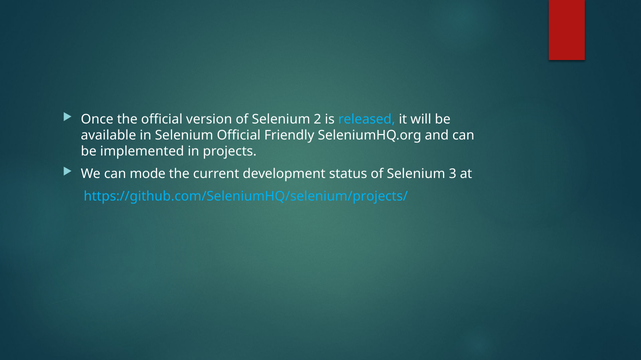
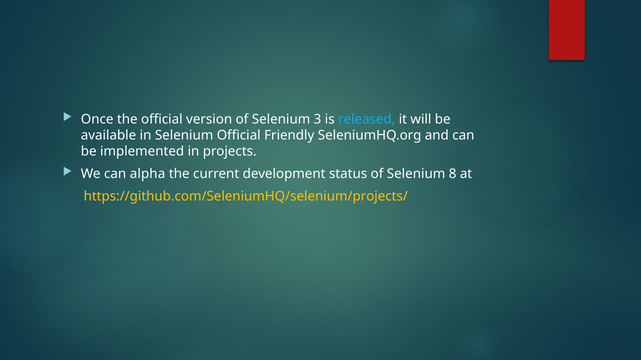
2: 2 -> 3 (318, 119)
mode: mode -> alpha (148, 174)
3: 3 -> 8 (453, 174)
https://github.com/SeleniumHQ/selenium/projects/ colour: light blue -> yellow (246, 197)
